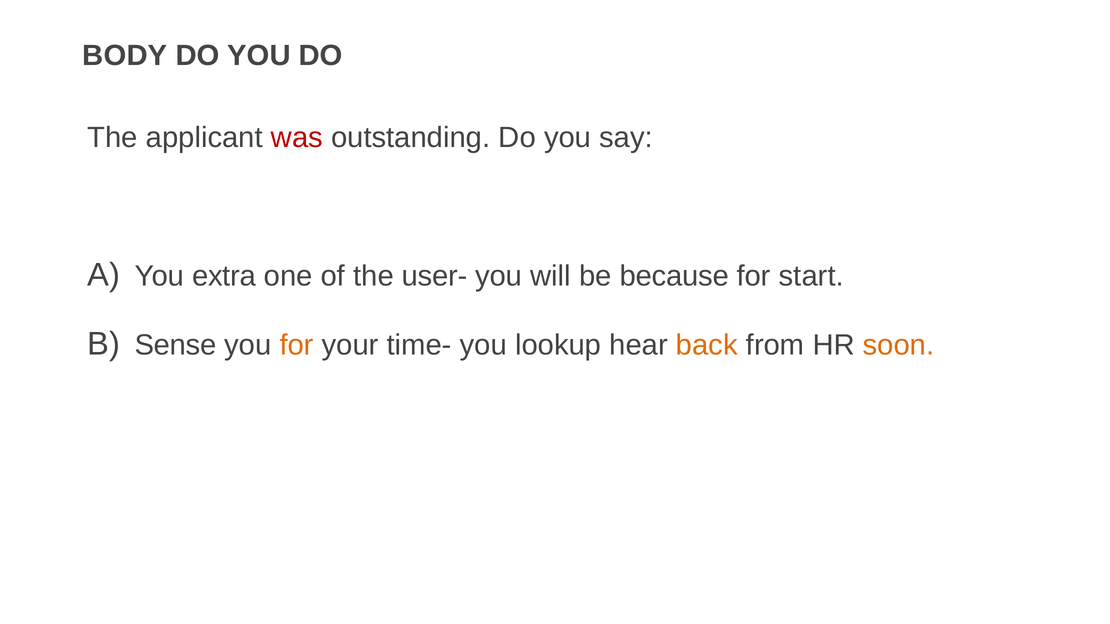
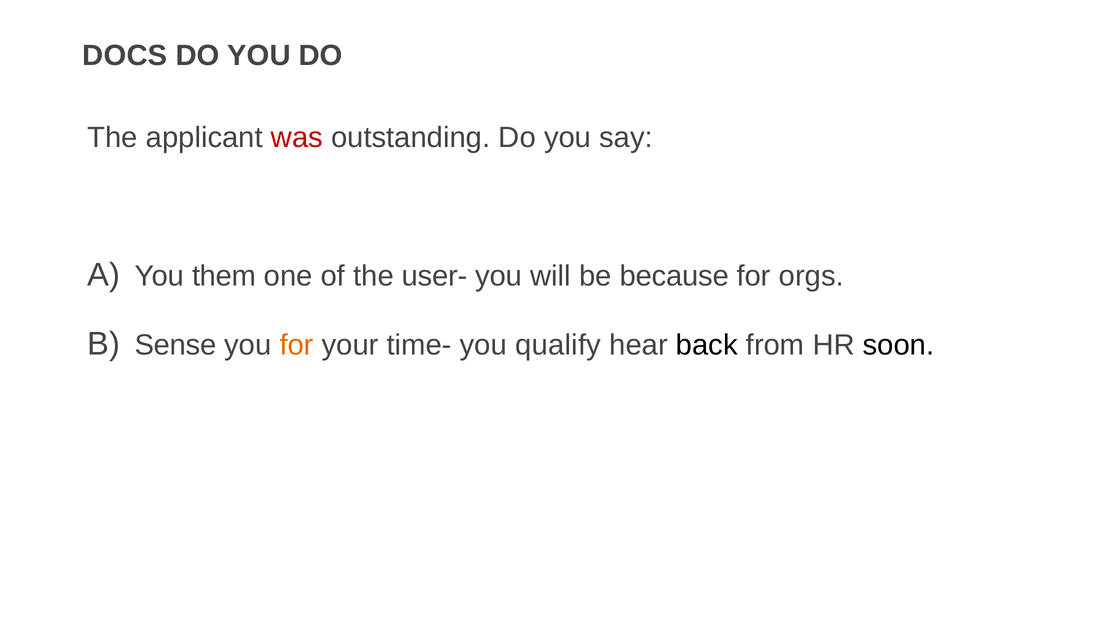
BODY: BODY -> DOCS (125, 56)
extra: extra -> them (224, 276)
start: start -> orgs (811, 276)
lookup: lookup -> qualify (558, 345)
back colour: orange -> black (707, 345)
soon colour: orange -> black (899, 345)
